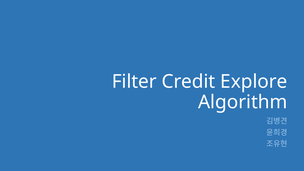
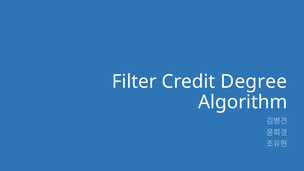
Explore: Explore -> Degree (254, 82)
